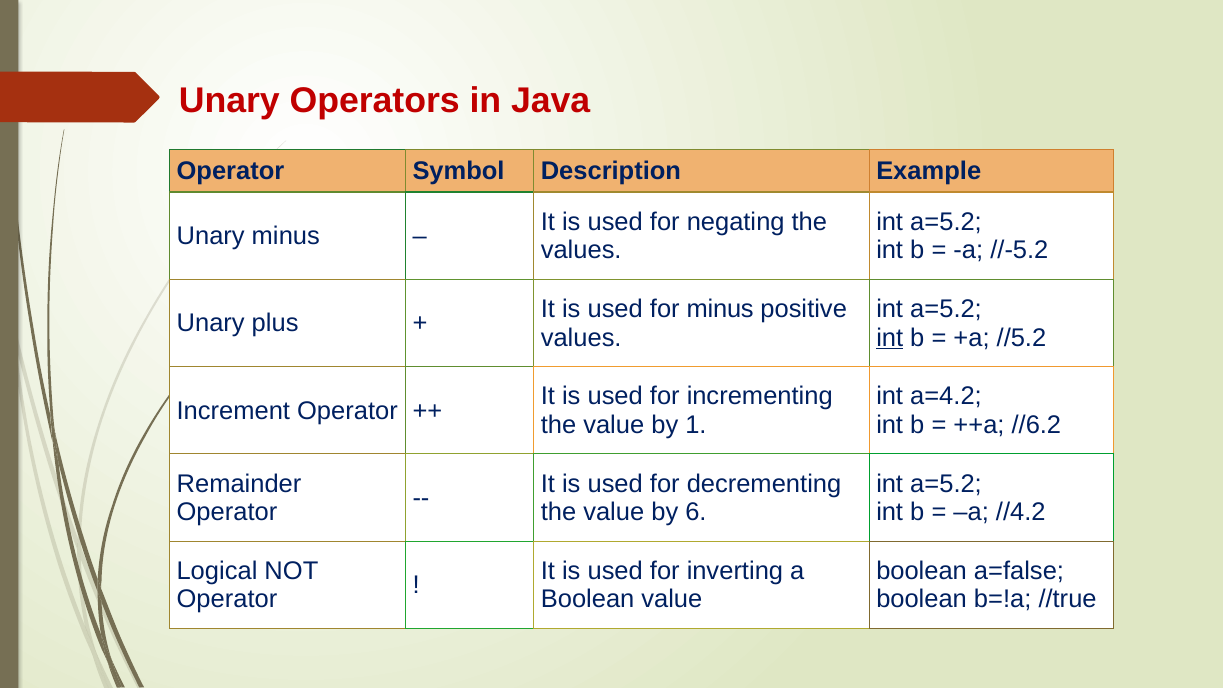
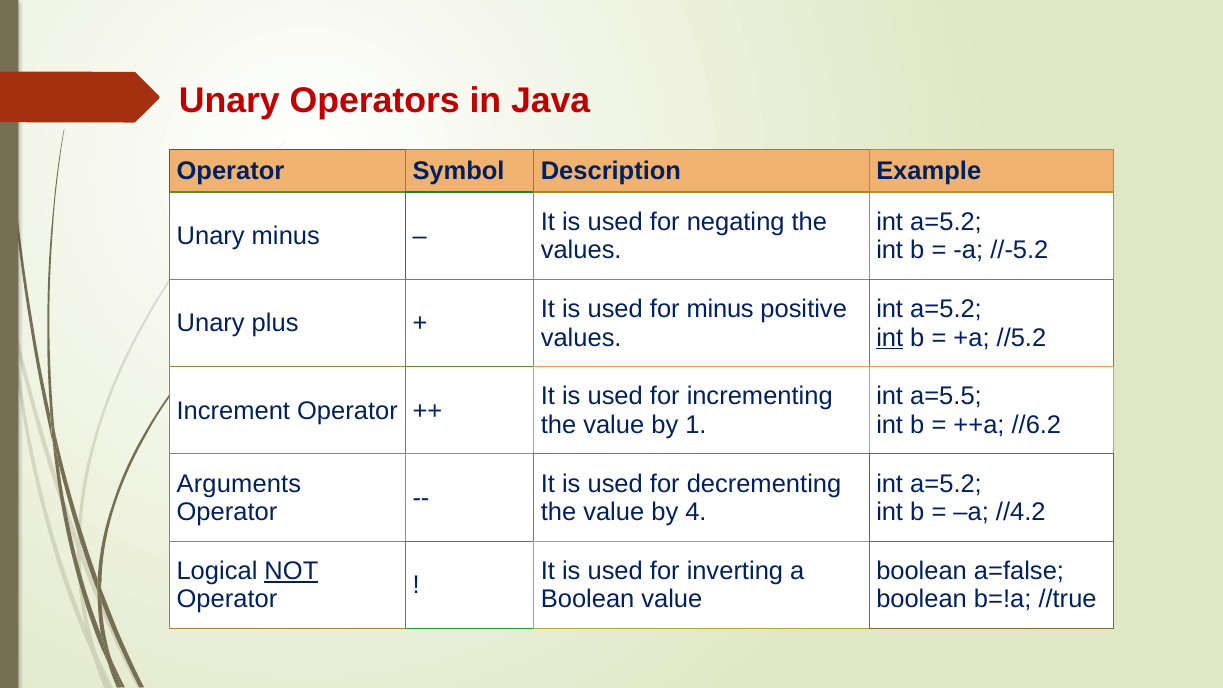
a=4.2: a=4.2 -> a=5.5 (946, 396)
Remainder: Remainder -> Arguments (239, 484)
6: 6 -> 4 (696, 512)
NOT underline: none -> present (291, 571)
